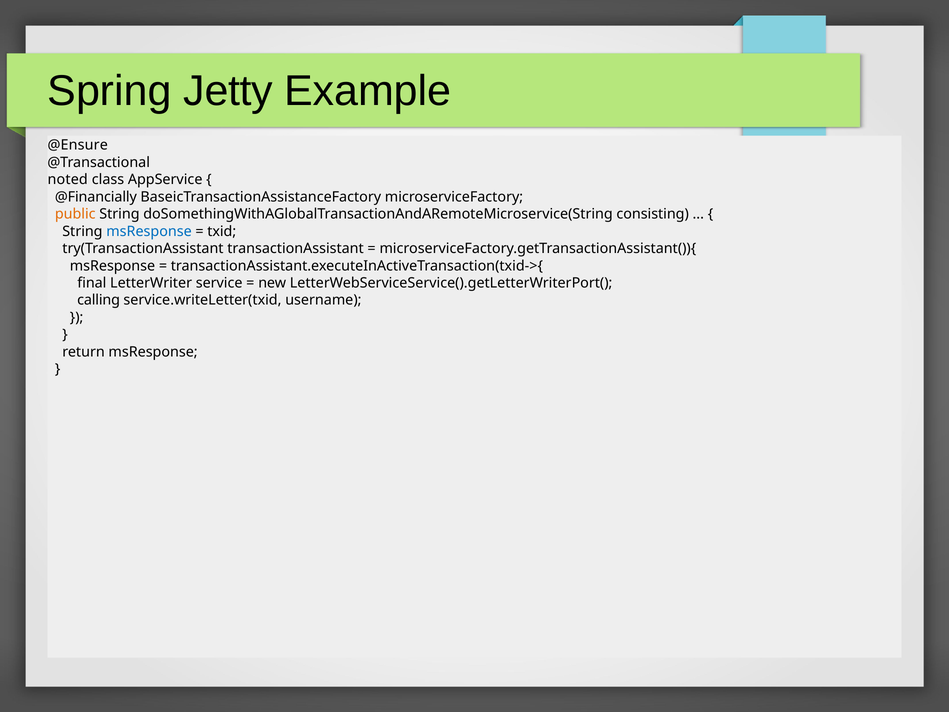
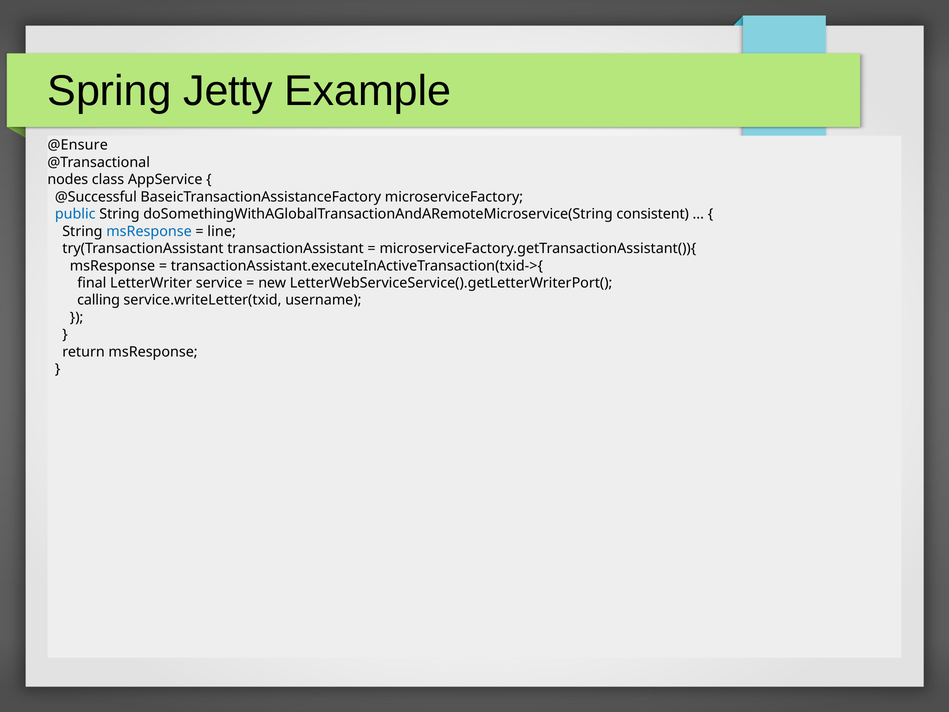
noted: noted -> nodes (68, 180)
@Financially: @Financially -> @Successful (96, 197)
public colour: orange -> blue (75, 214)
consisting: consisting -> consistent (653, 214)
txid: txid -> line (222, 231)
